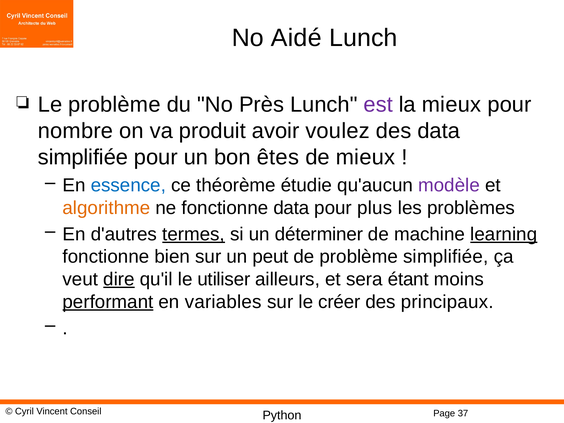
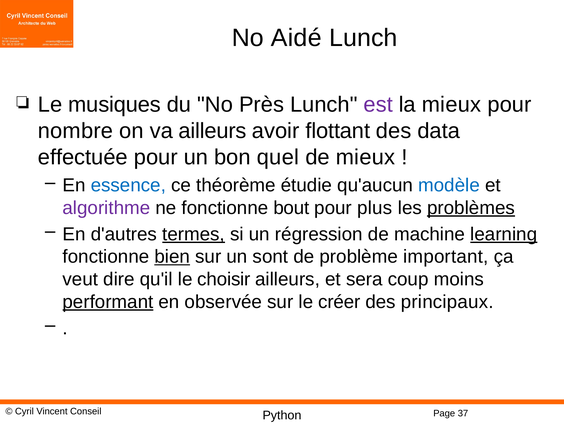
Le problème: problème -> musiques (115, 105)
va produit: produit -> ailleurs (213, 131)
voulez: voulez -> flottant (338, 131)
simplifiée: simplifiée -> effectuée (83, 157)
êtes: êtes -> quel (278, 157)
modèle colour: purple -> blue (449, 185)
algorithme colour: orange -> purple (106, 208)
fonctionne data: data -> bout (291, 208)
problèmes underline: none -> present (471, 208)
déterminer: déterminer -> régression (319, 234)
bien underline: none -> present (172, 257)
peut: peut -> sont (270, 257)
problème simplifiée: simplifiée -> important (446, 257)
dire underline: present -> none (119, 279)
utiliser: utiliser -> choisir (224, 279)
étant: étant -> coup (408, 279)
variables: variables -> observée (223, 302)
